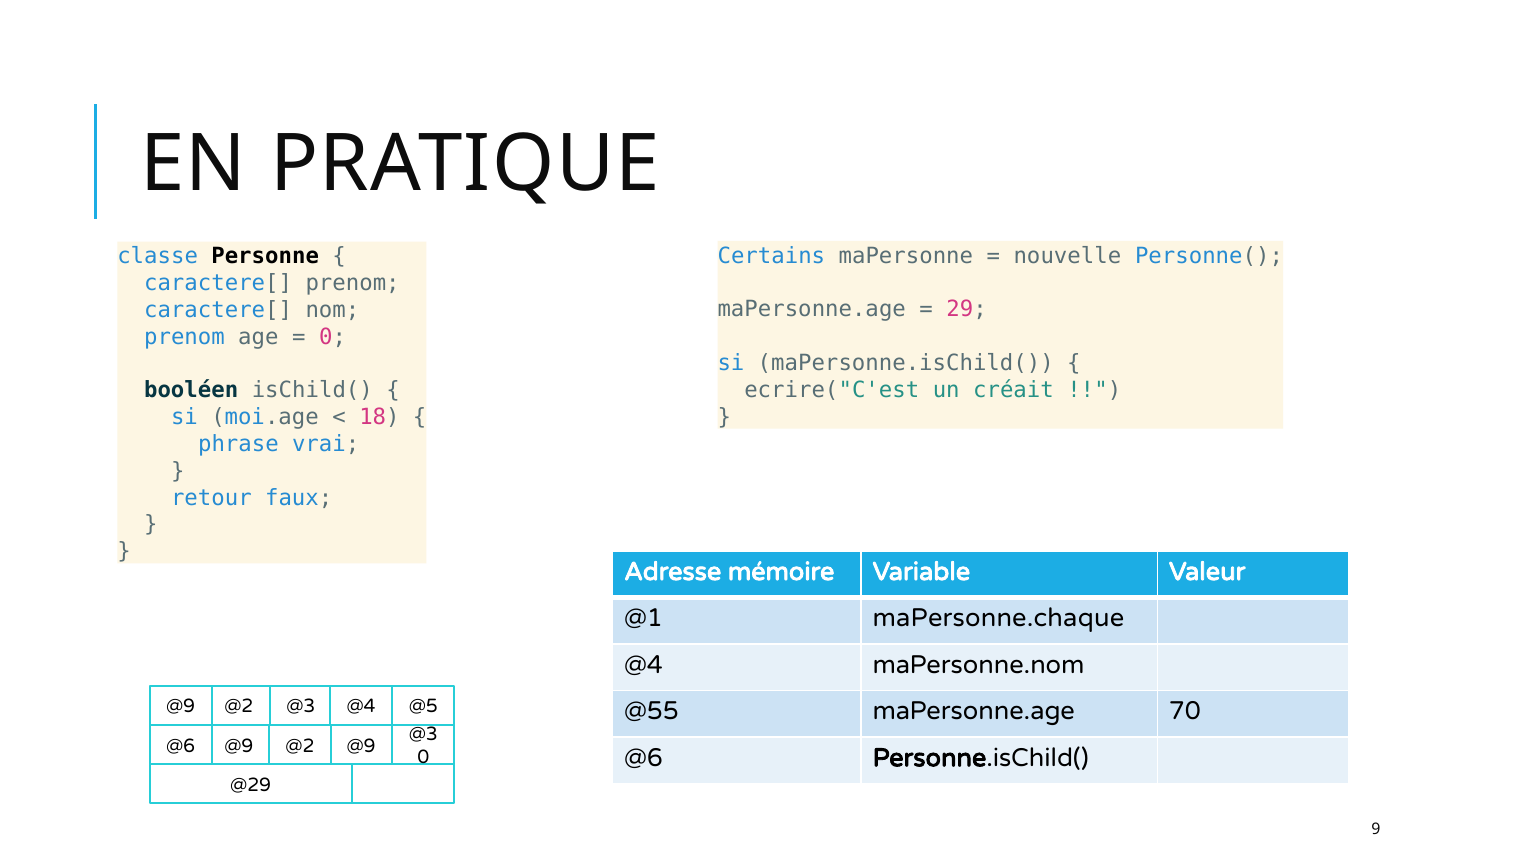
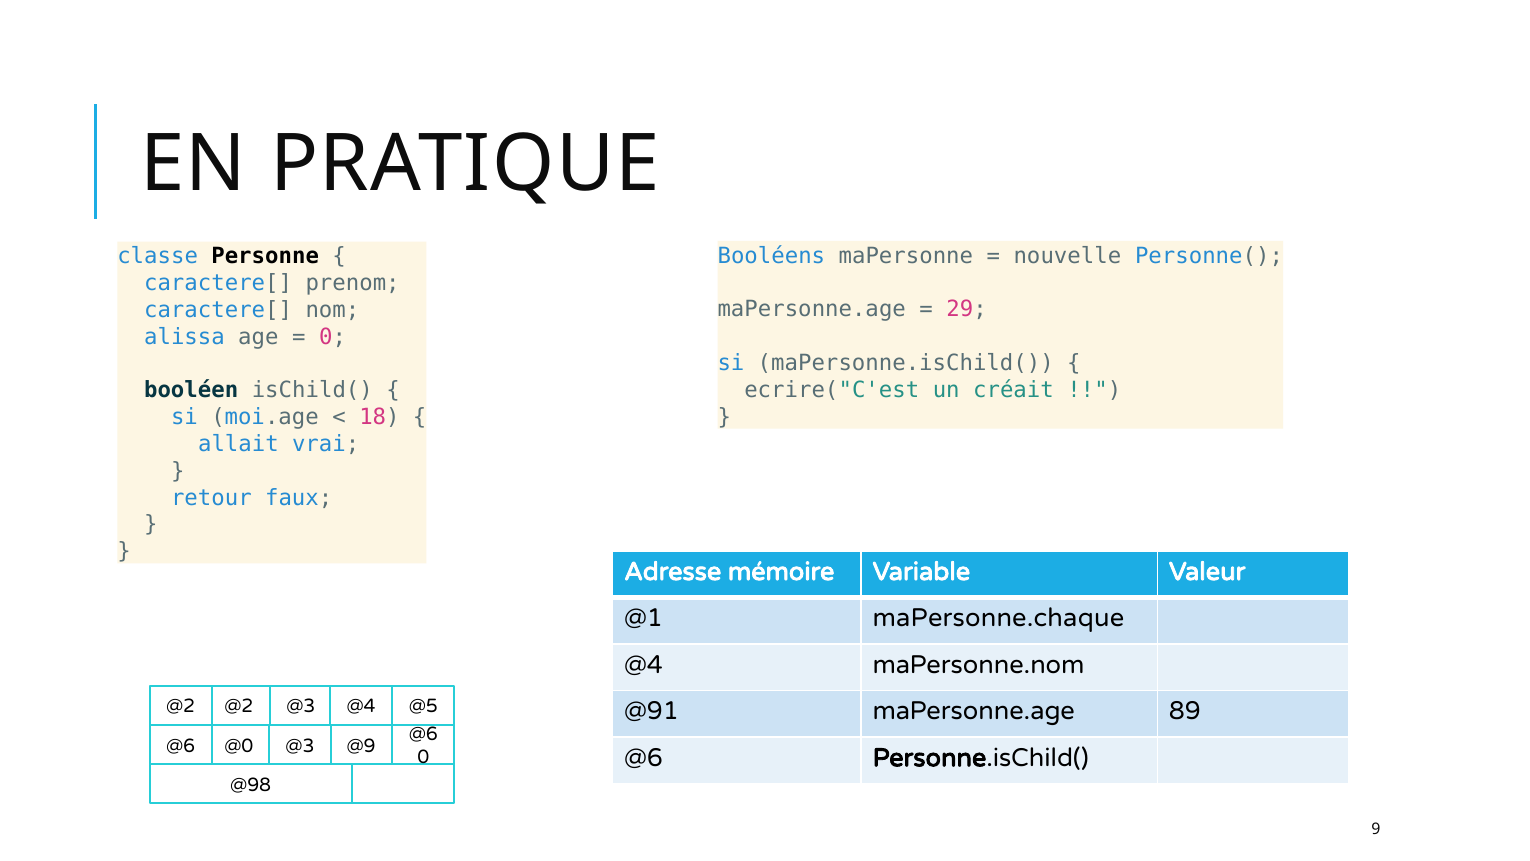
Certains: Certains -> Booléens (771, 256)
prenom: prenom -> alissa (184, 337)
phrase: phrase -> allait (238, 444)
@9: @9 -> @2 (181, 706)
@55: @55 -> @91 (652, 711)
70: 70 -> 89 (1185, 711)
@3: @3 -> @6 (423, 734)
@9: @9 -> @0 (239, 745)
@2: @2 -> @3 (300, 745)
@29: @29 -> @98 (251, 785)
